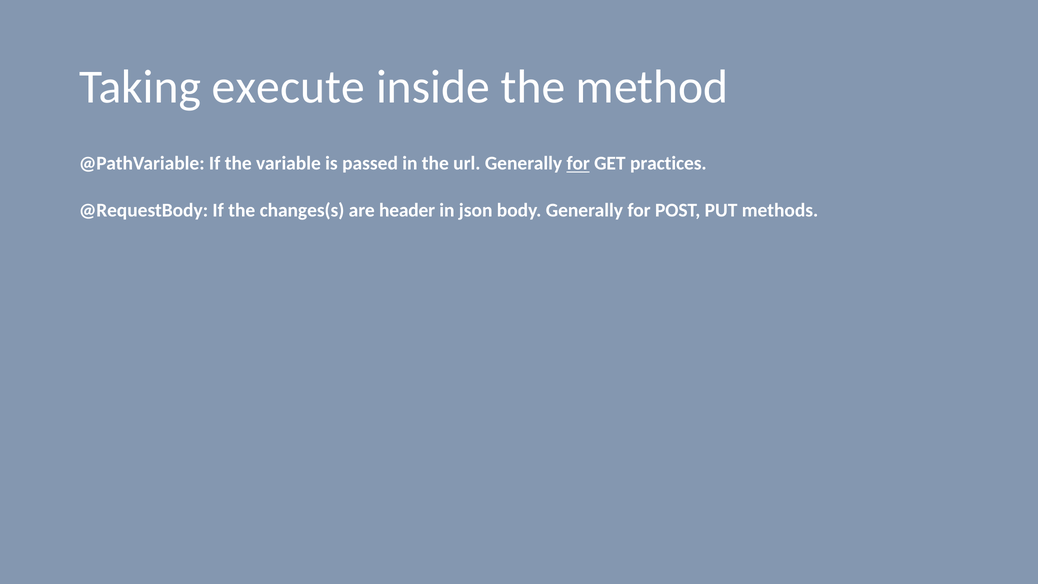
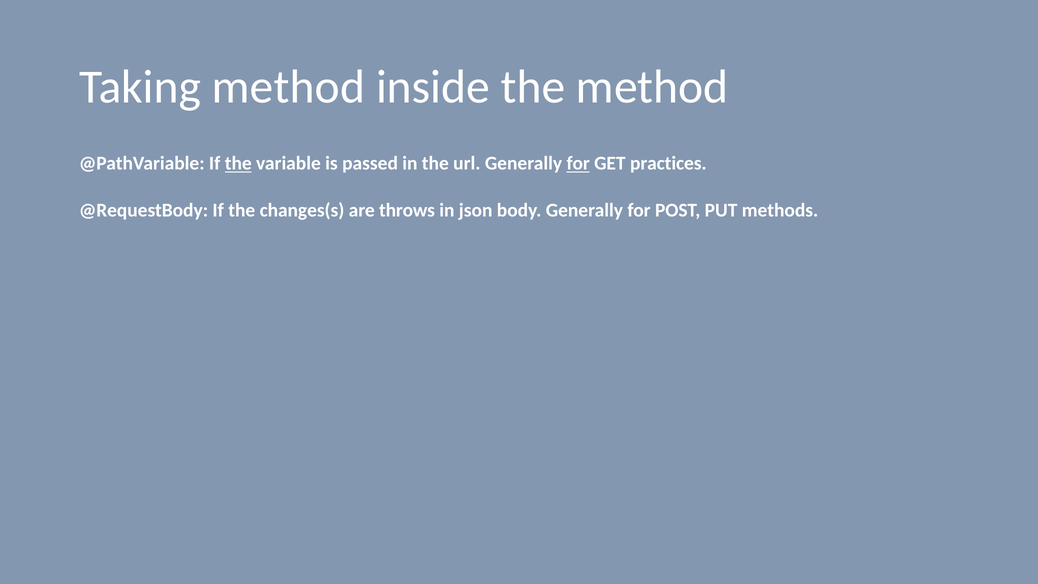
Taking execute: execute -> method (288, 87)
the underline: none -> present (238, 164)
header: header -> throws (407, 210)
